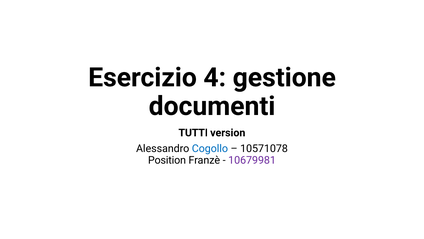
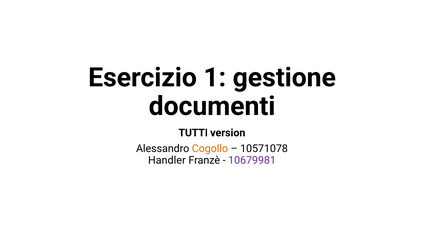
4: 4 -> 1 (215, 77)
Cogollo colour: blue -> orange (210, 148)
Position: Position -> Handler (167, 160)
